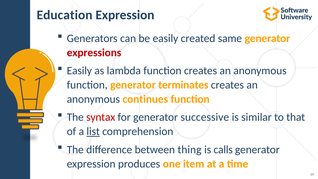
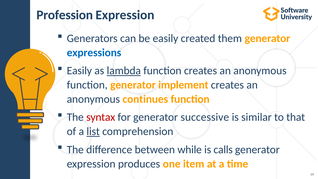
Education: Education -> Profession (65, 15)
same: same -> them (230, 38)
expressions colour: red -> blue (94, 53)
lambda underline: none -> present (124, 71)
terminates: terminates -> implement (183, 85)
thing: thing -> while (190, 150)
